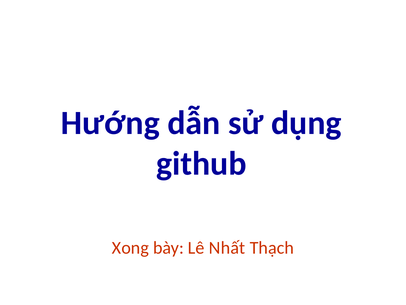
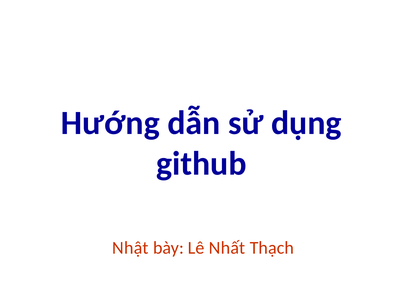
Xong: Xong -> Nhật (130, 248)
